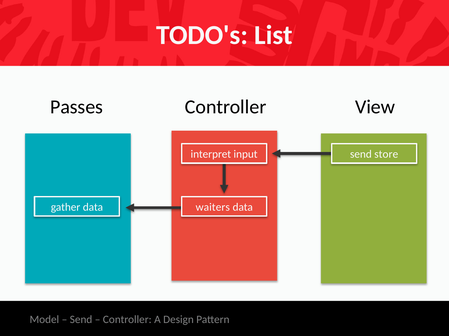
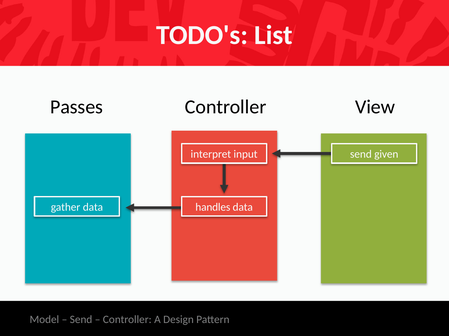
store: store -> given (386, 155)
waiters: waiters -> handles (213, 208)
